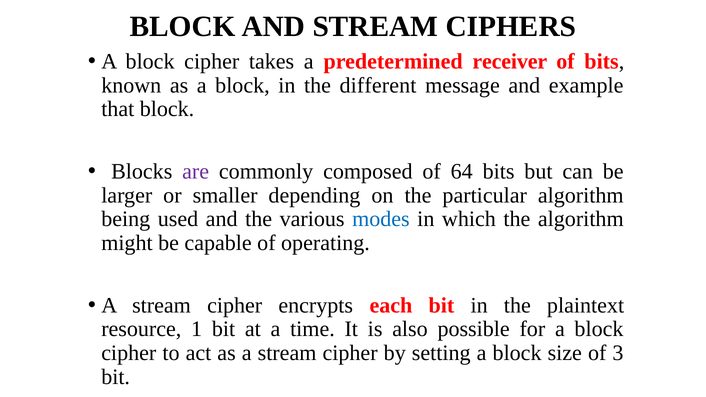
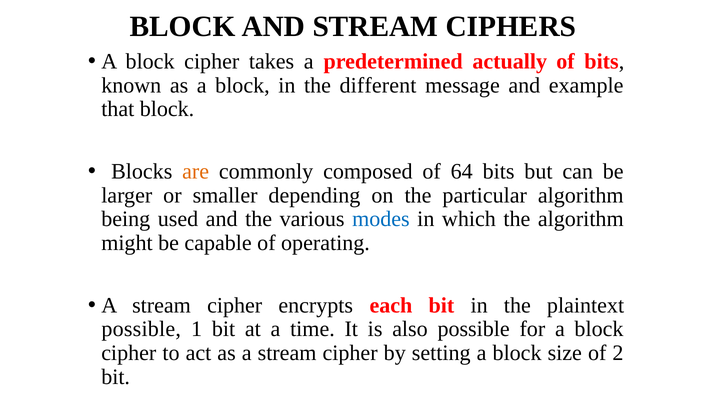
receiver: receiver -> actually (510, 62)
are colour: purple -> orange (196, 172)
resource: resource -> possible (141, 329)
3: 3 -> 2 (618, 353)
